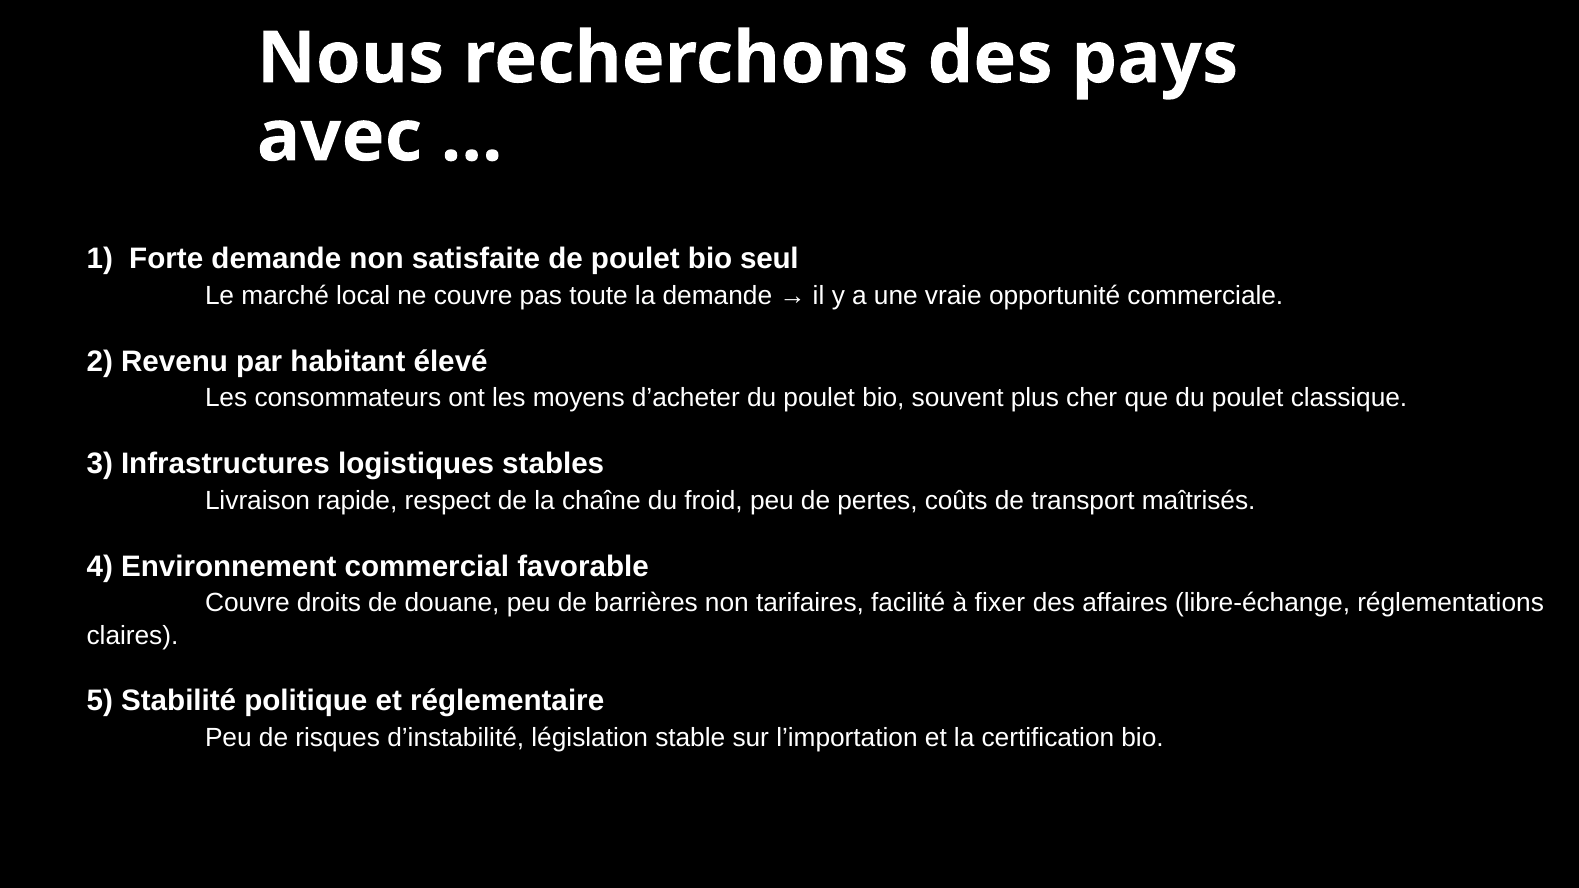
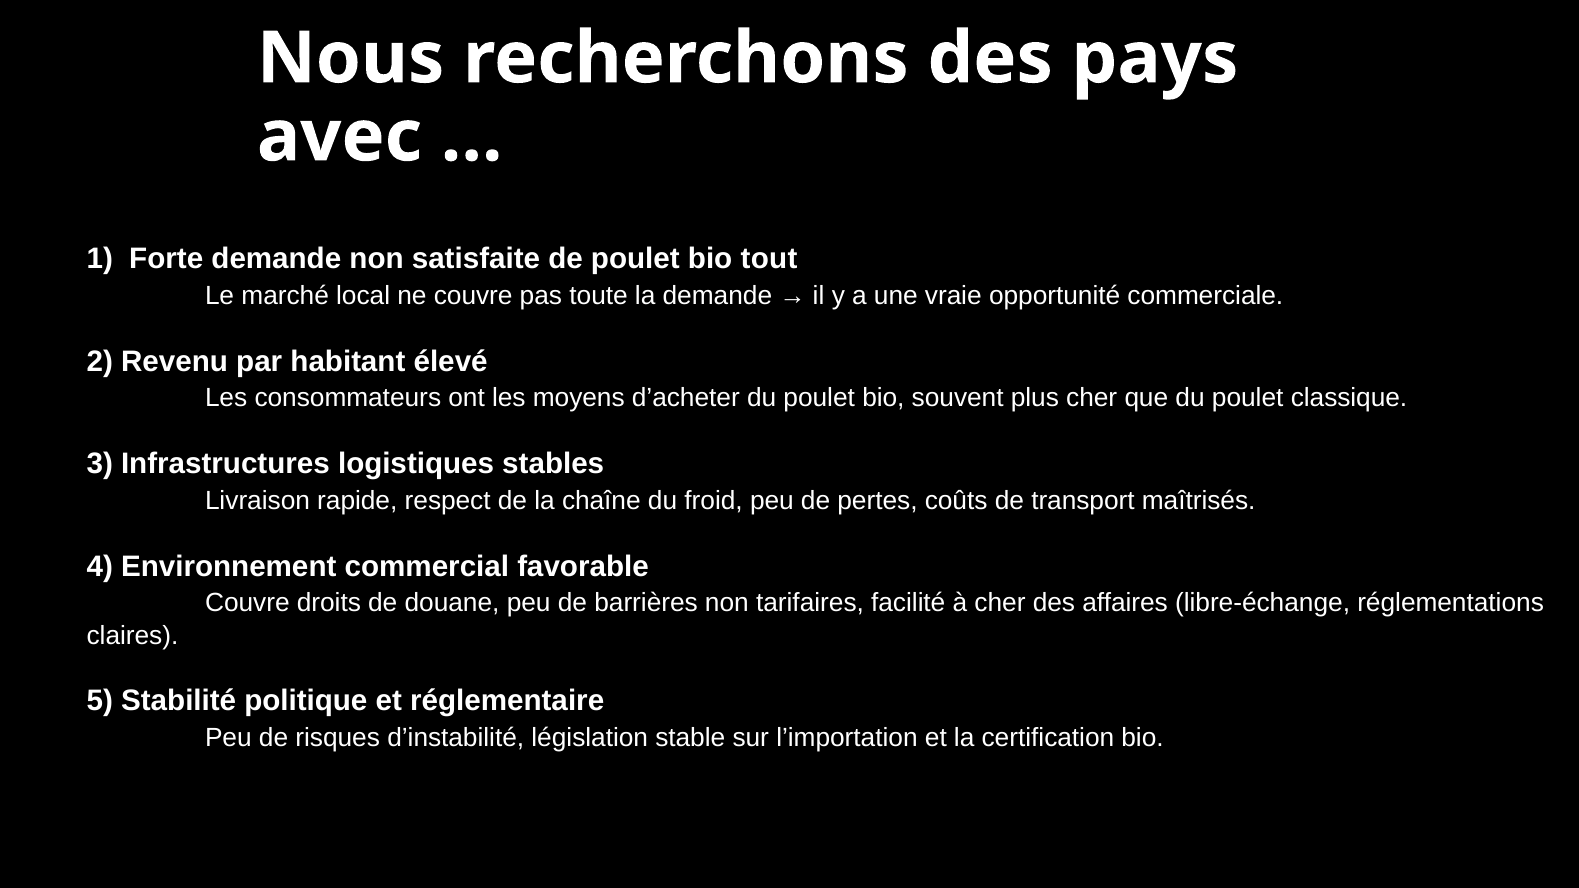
seul: seul -> tout (769, 259)
à fixer: fixer -> cher (1000, 603)
